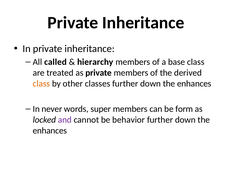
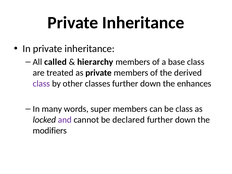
class colour: orange -> purple (41, 84)
never: never -> many (52, 109)
be form: form -> class (184, 109)
behavior: behavior -> declared (129, 120)
enhances: enhances -> modifiers (50, 131)
